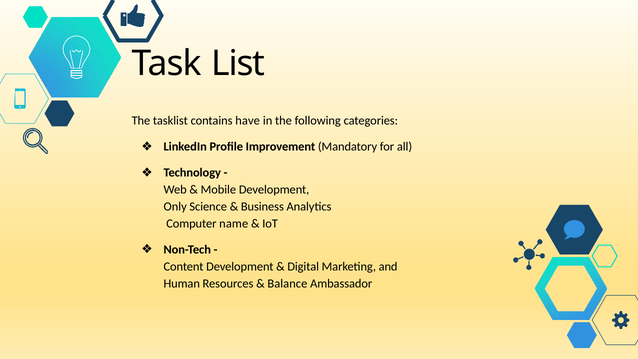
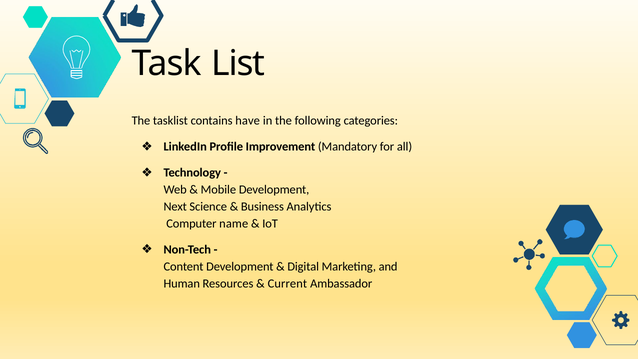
Only: Only -> Next (175, 207)
Balance: Balance -> Current (287, 283)
